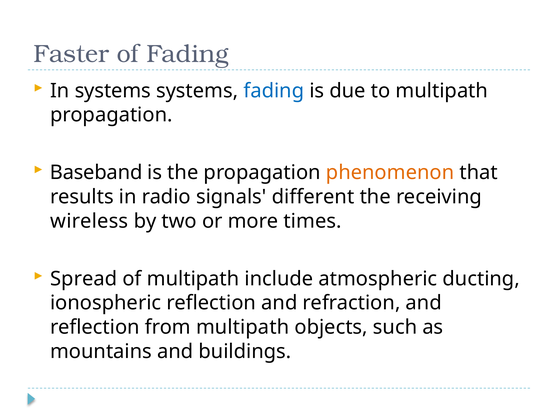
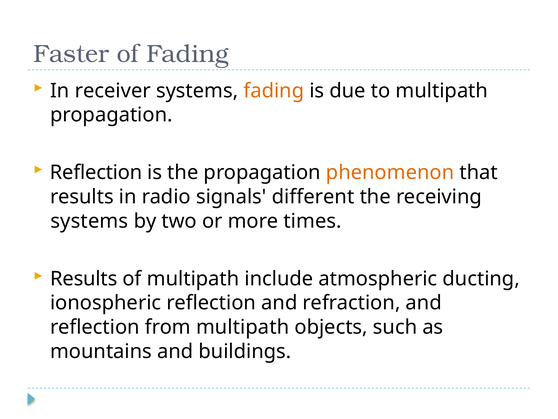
In systems: systems -> receiver (113, 91)
fading colour: blue -> orange (274, 91)
Baseband: Baseband -> Reflection (96, 172)
wireless: wireless -> systems (89, 221)
Spread: Spread -> Results (84, 278)
